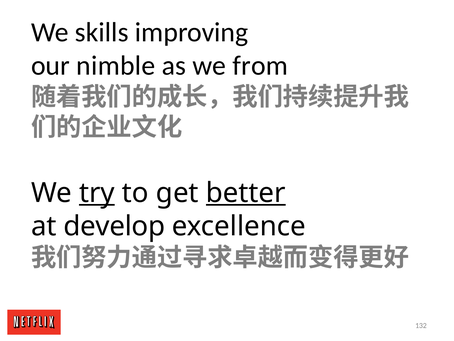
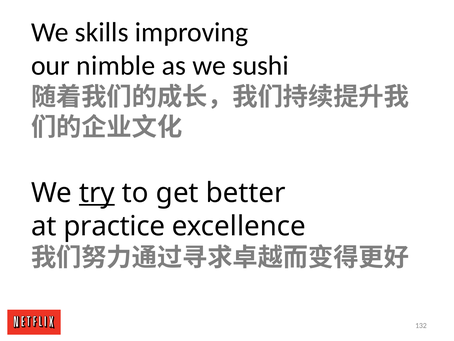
from: from -> sushi (260, 66)
better underline: present -> none (246, 193)
develop: develop -> practice (114, 226)
